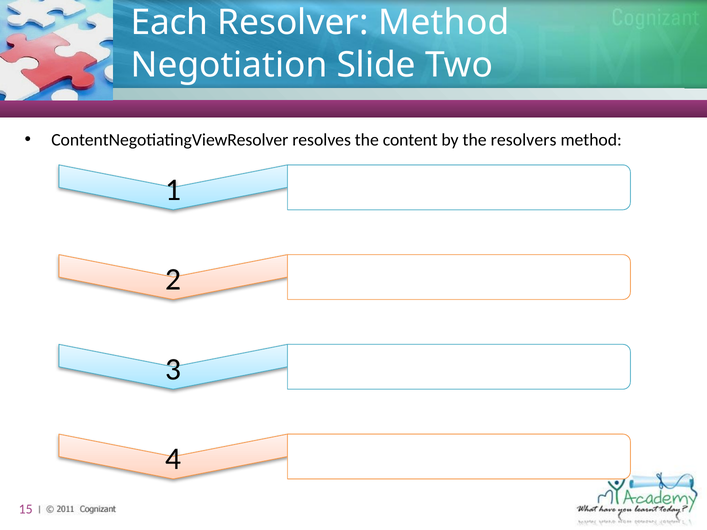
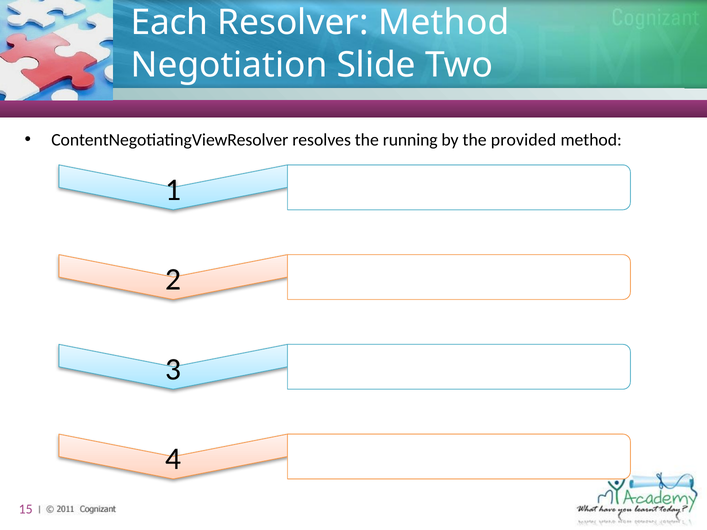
content: content -> running (410, 140)
resolvers: resolvers -> provided (523, 140)
